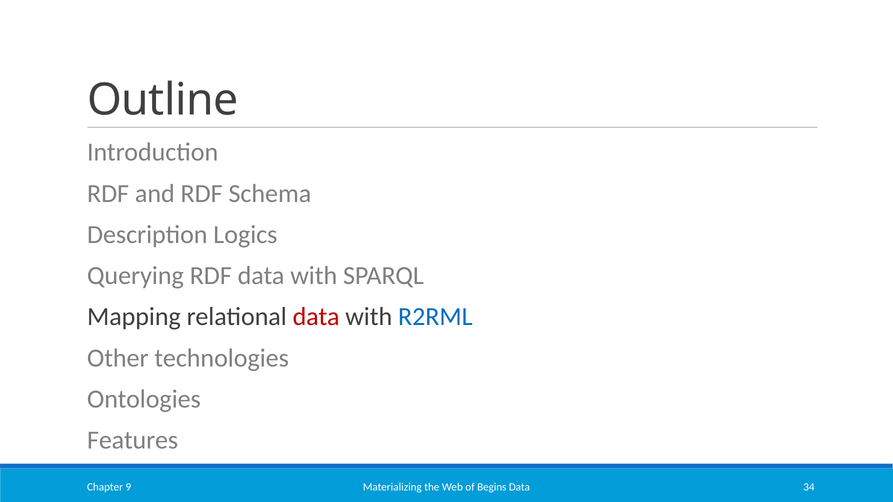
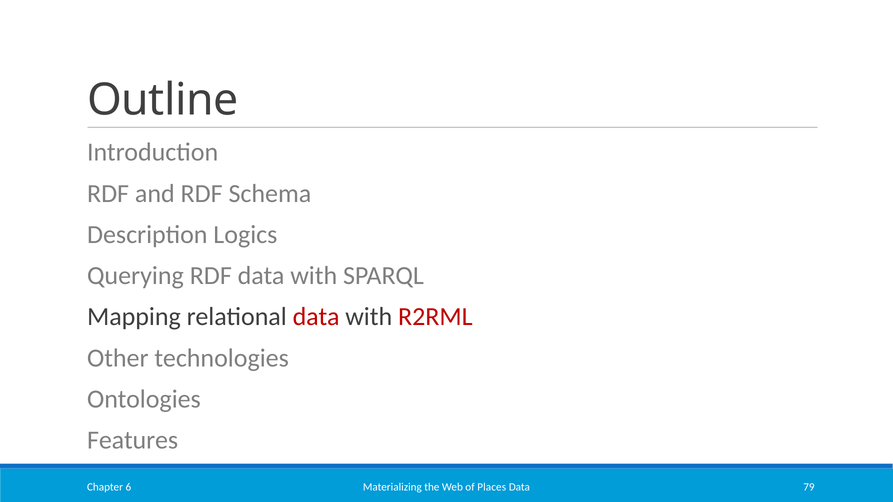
R2RML colour: blue -> red (435, 317)
Begins: Begins -> Places (492, 487)
34: 34 -> 79 (809, 487)
9: 9 -> 6 (128, 487)
